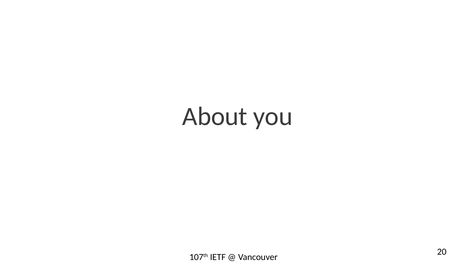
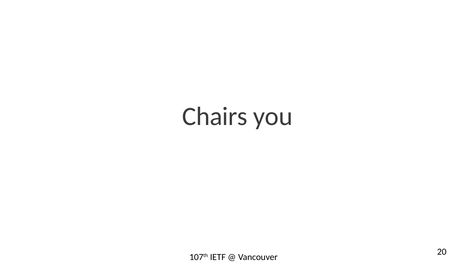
About: About -> Chairs (215, 117)
